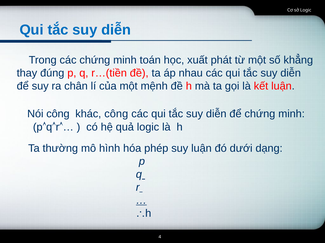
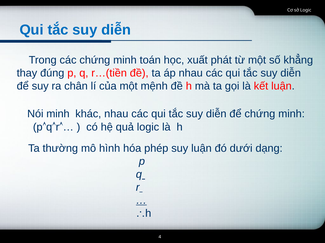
Nói công: công -> minh (58, 114)
khác công: công -> nhau (116, 114)
